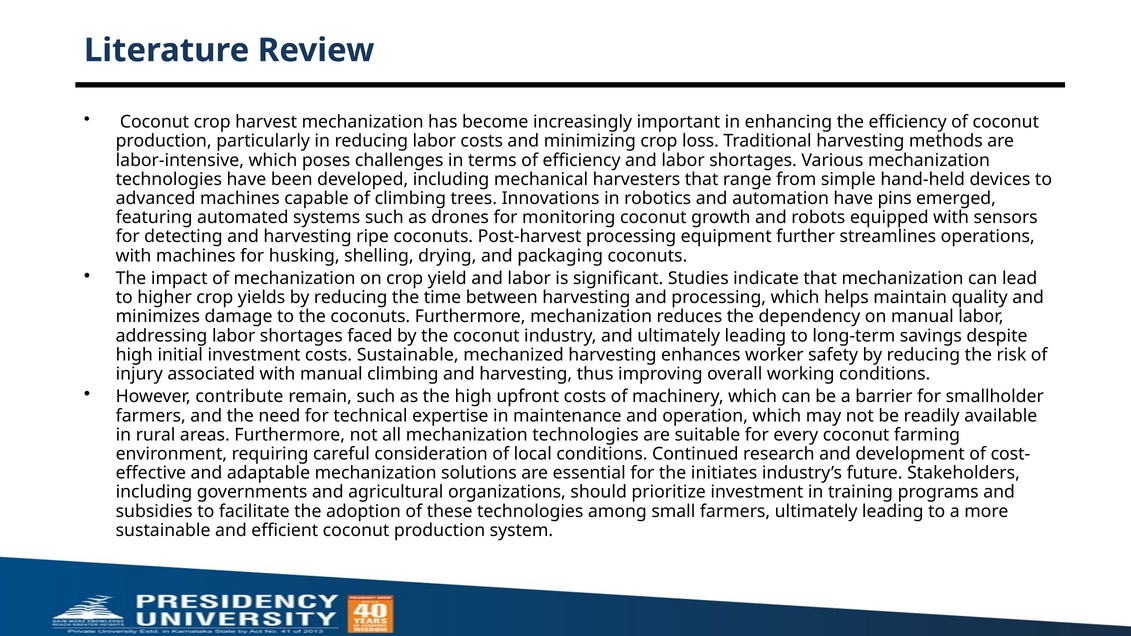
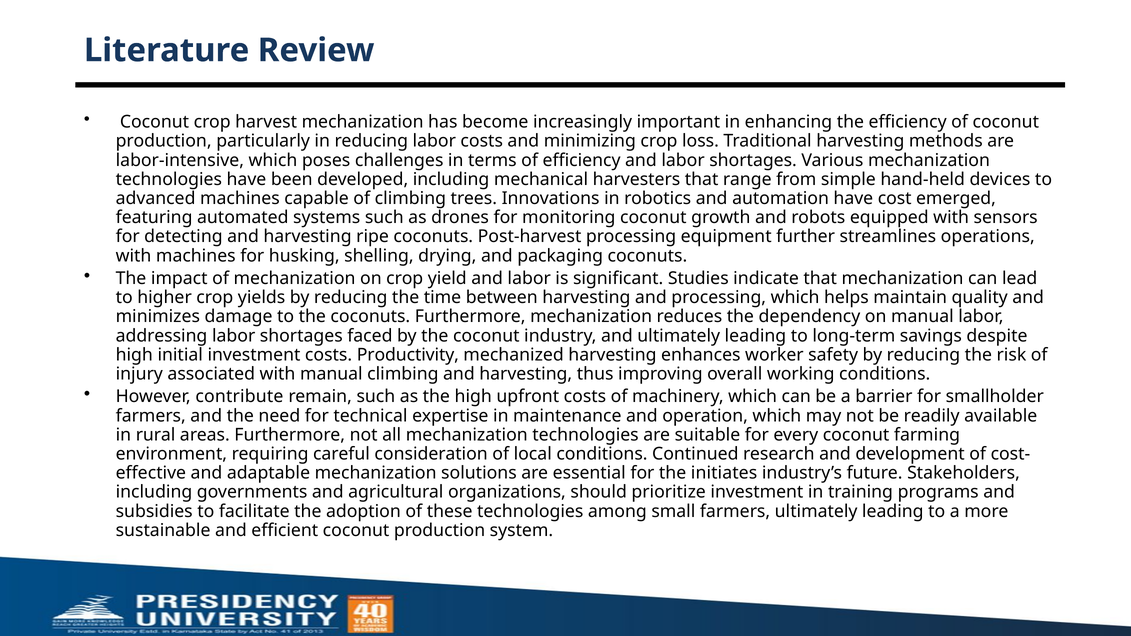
pins: pins -> cost (895, 199)
costs Sustainable: Sustainable -> Productivity (408, 355)
